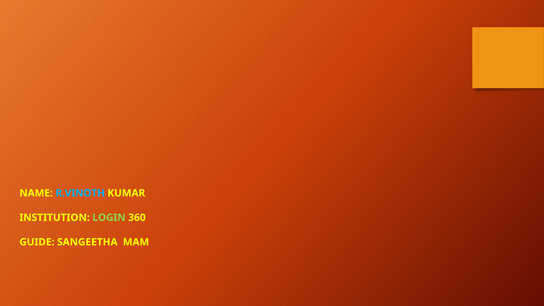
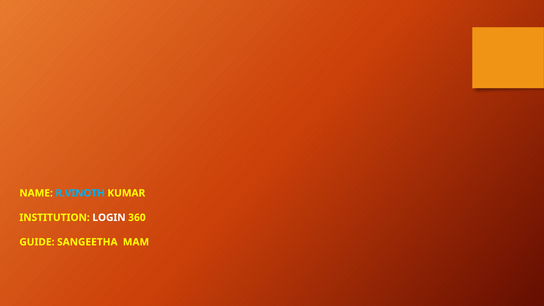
LOGIN colour: light green -> white (109, 218)
